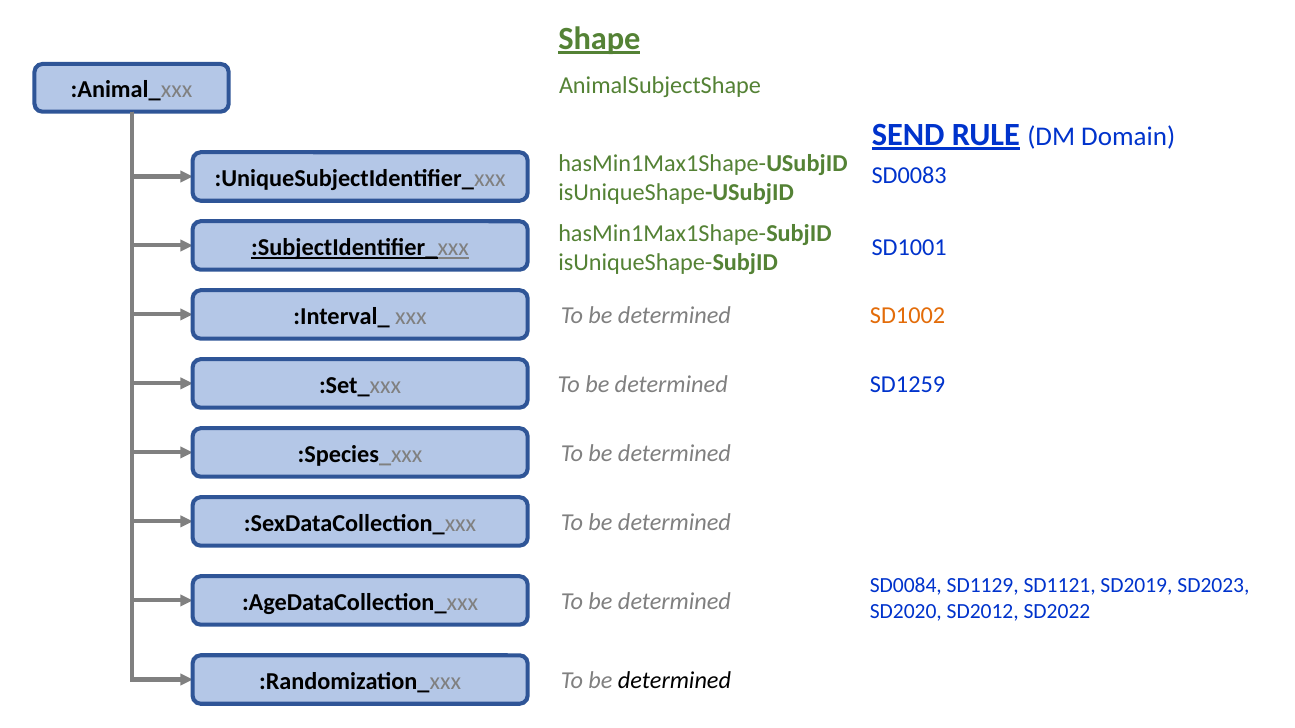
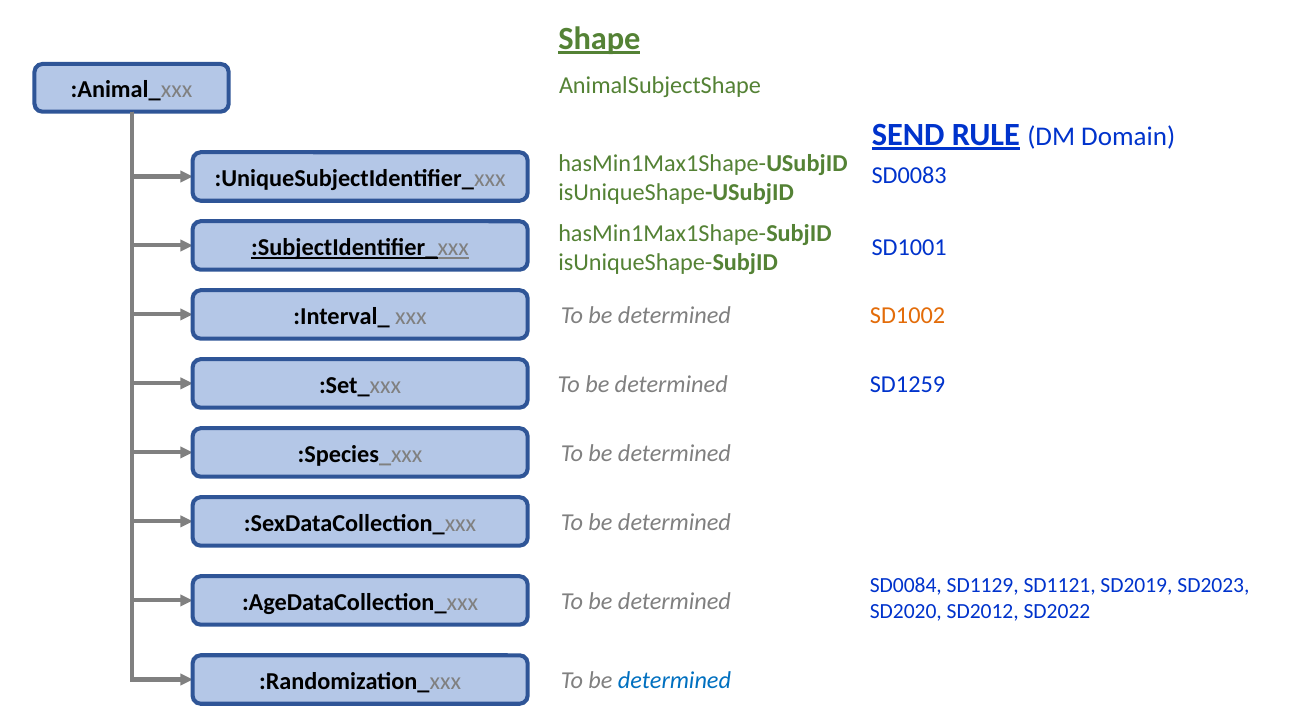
determined colour: black -> blue (674, 681)
